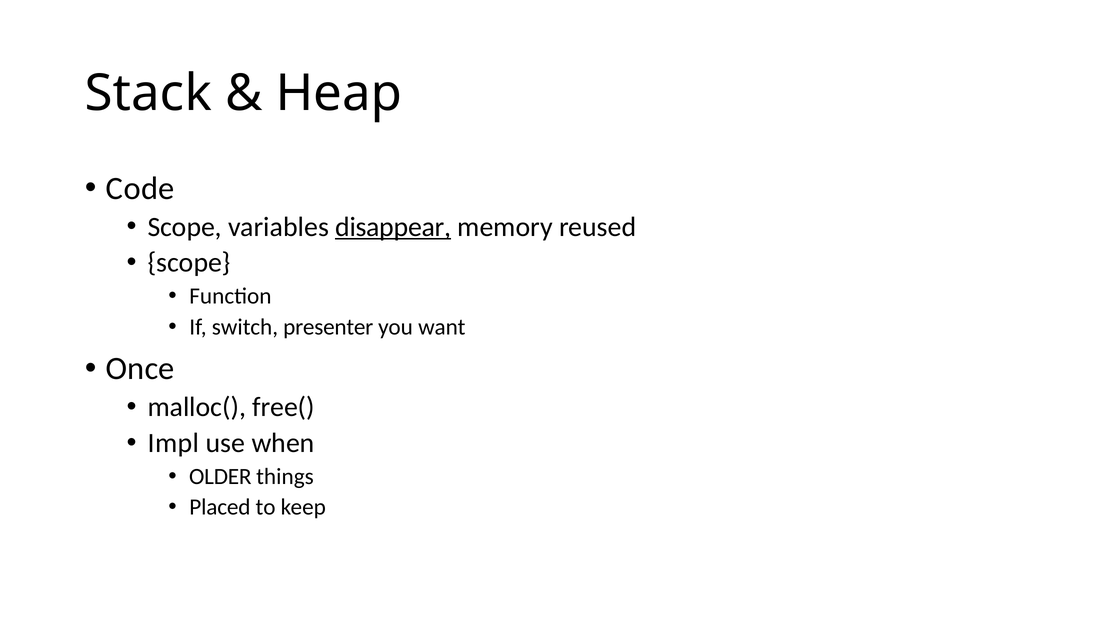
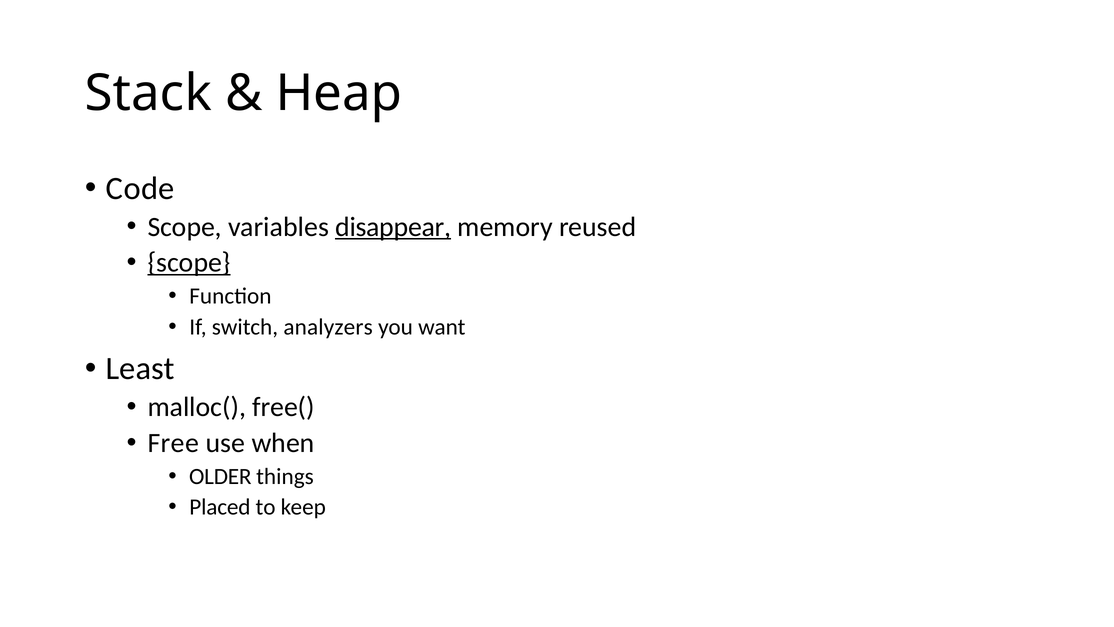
scope underline: none -> present (189, 263)
presenter: presenter -> analyzers (328, 327)
Once: Once -> Least (140, 368)
Impl: Impl -> Free (173, 443)
